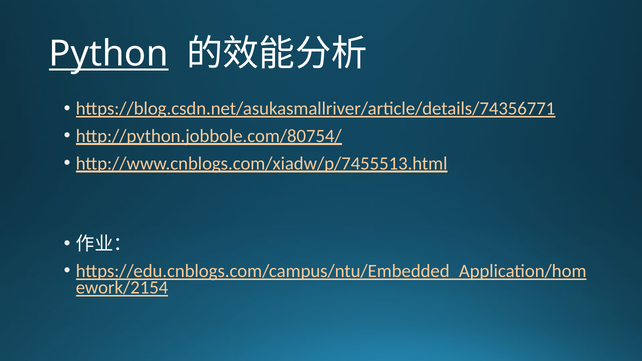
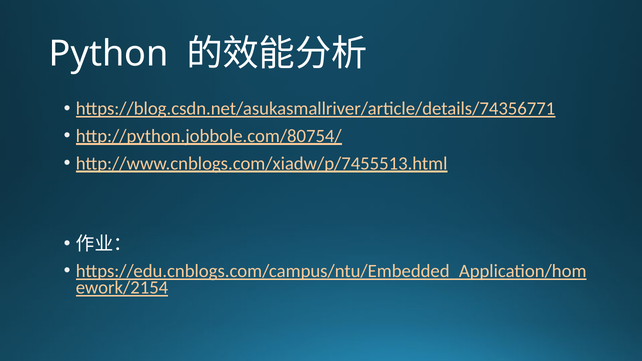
Python underline: present -> none (109, 54)
